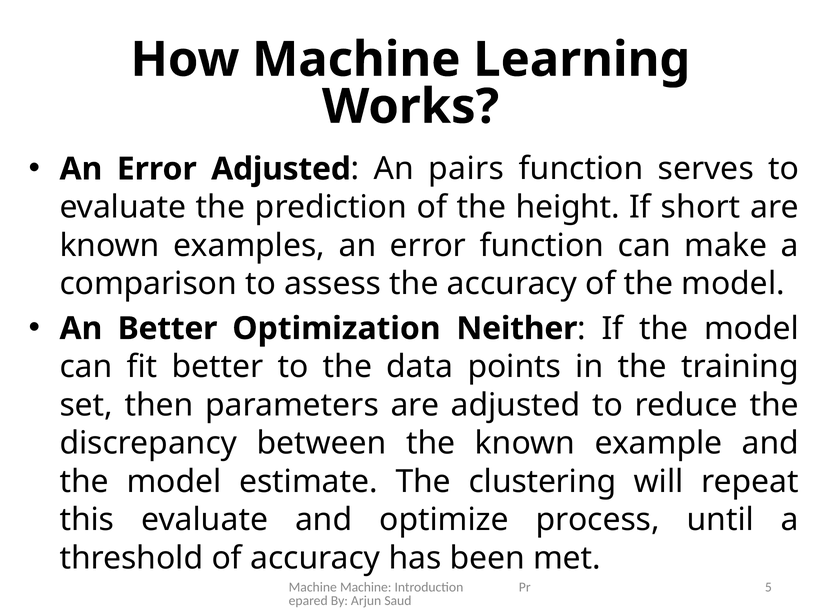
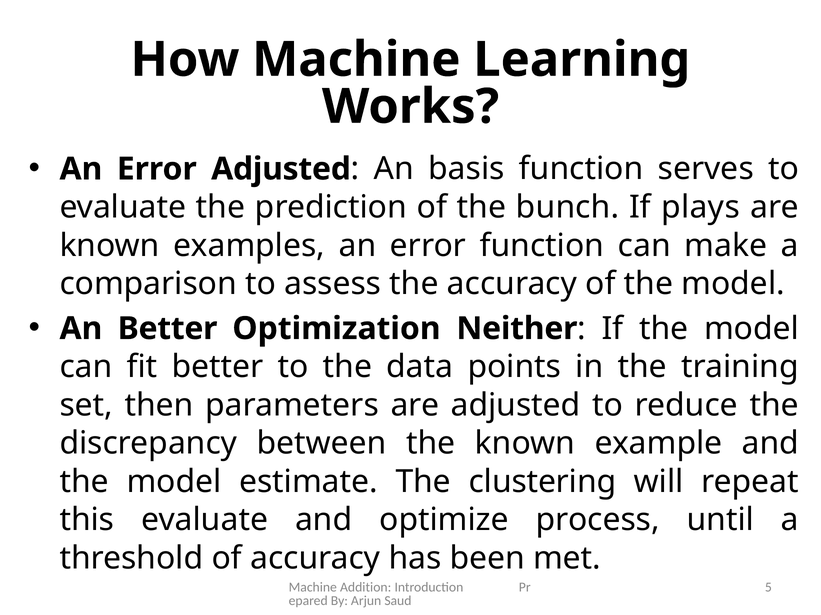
pairs: pairs -> basis (466, 169)
height: height -> bunch (568, 208)
short: short -> plays (700, 208)
Machine Machine: Machine -> Addition (366, 588)
